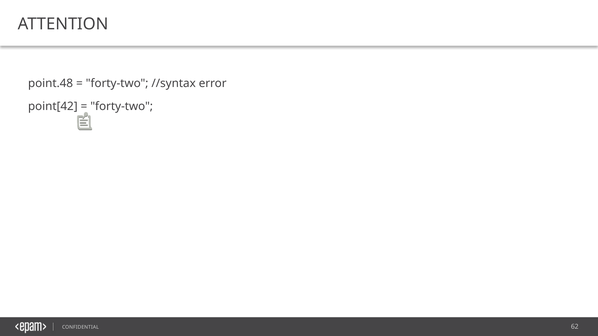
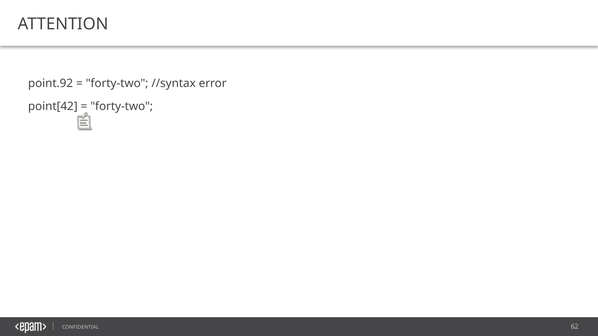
point.48: point.48 -> point.92 (51, 83)
